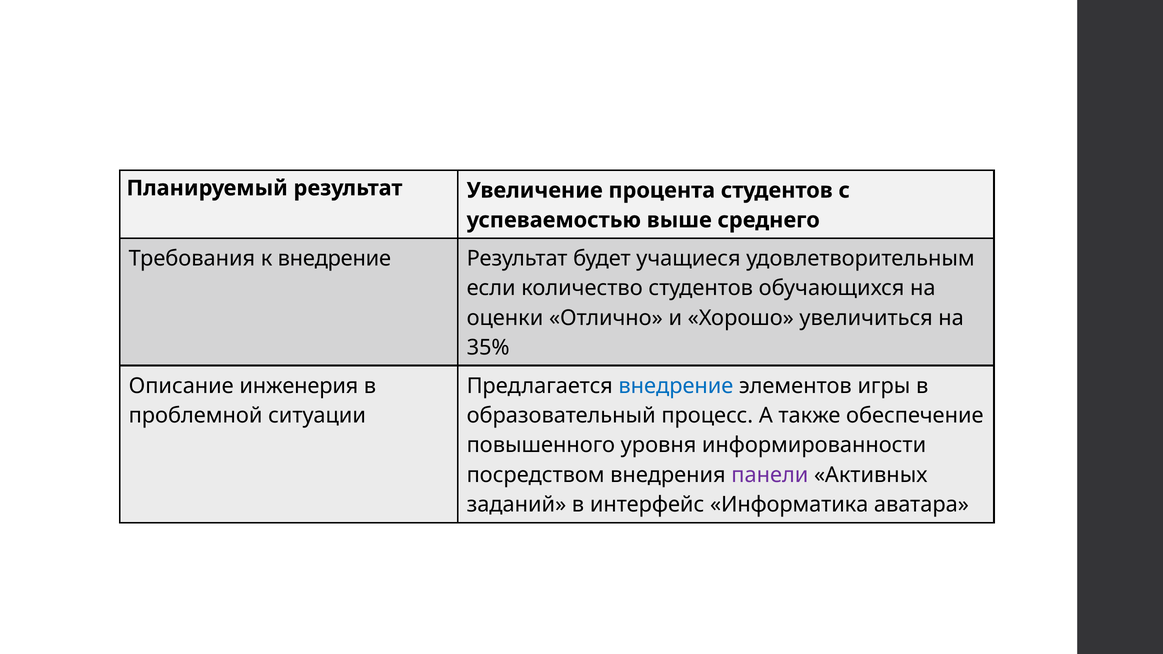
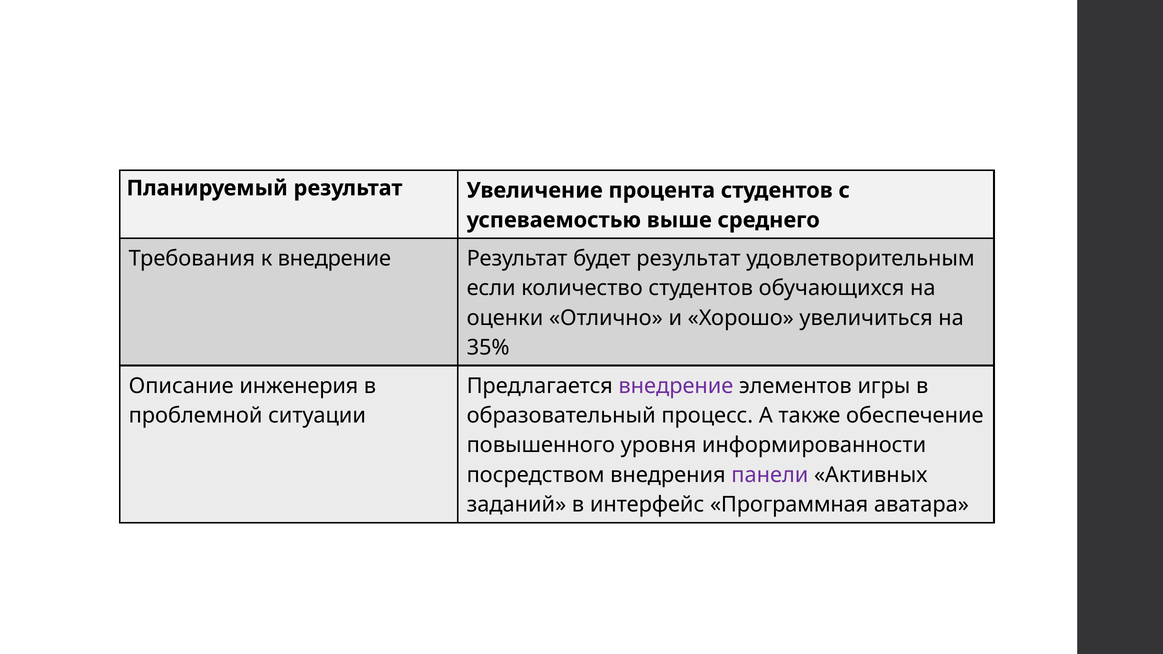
будет учащиеся: учащиеся -> результат (688, 259)
внедрение colour: blue -> purple (676, 386)
Информатика: Информатика -> Программная (789, 505)
